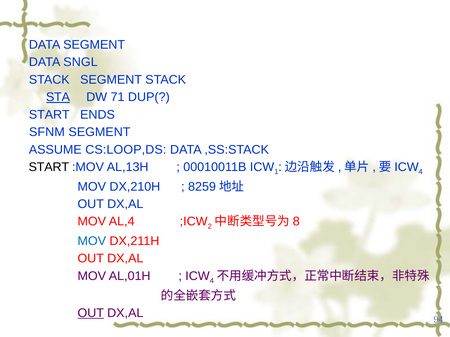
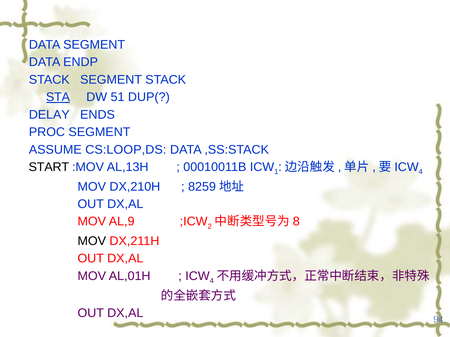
SNGL: SNGL -> ENDP (81, 62)
71: 71 -> 51 (118, 97)
START: START -> DELAY (49, 115)
SFNM: SFNM -> PROC (47, 132)
AL,4: AL,4 -> AL,9 (122, 222)
MOV colour: blue -> black (92, 241)
OUT underline: present -> none (91, 313)
